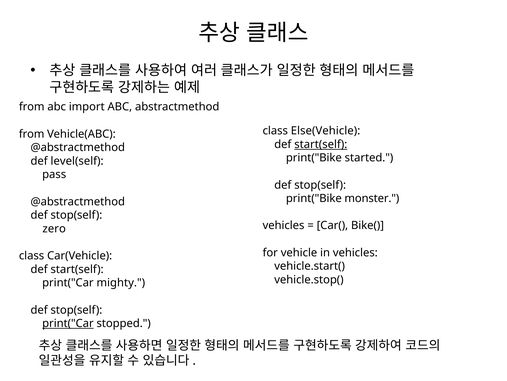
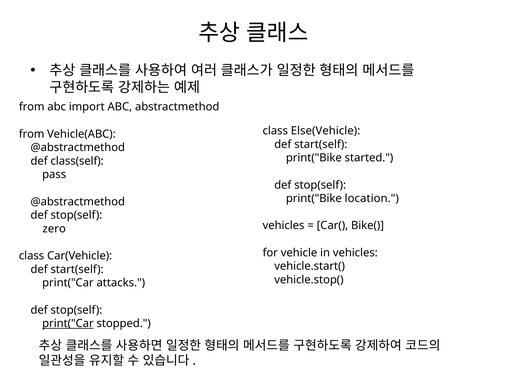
start(self underline: present -> none (321, 144)
level(self: level(self -> class(self (77, 161)
monster: monster -> location (372, 198)
mighty: mighty -> attacks (121, 282)
